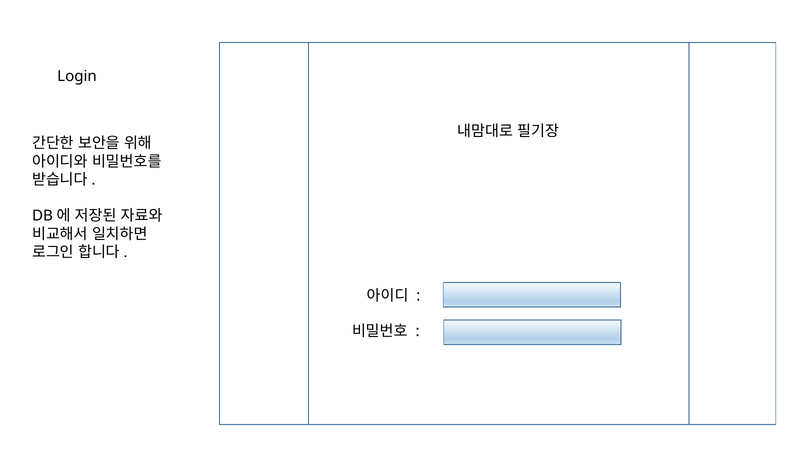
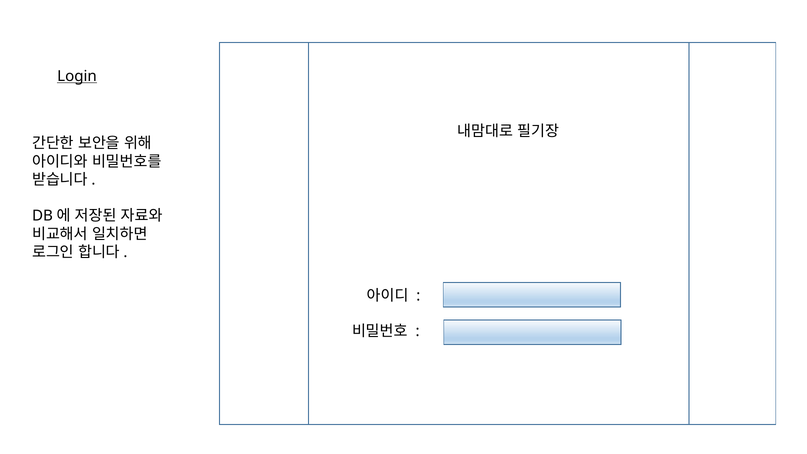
Login underline: none -> present (77, 76)
